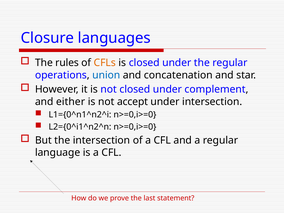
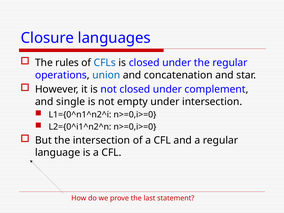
CFLs colour: orange -> blue (105, 63)
either: either -> single (71, 102)
accept: accept -> empty (132, 102)
